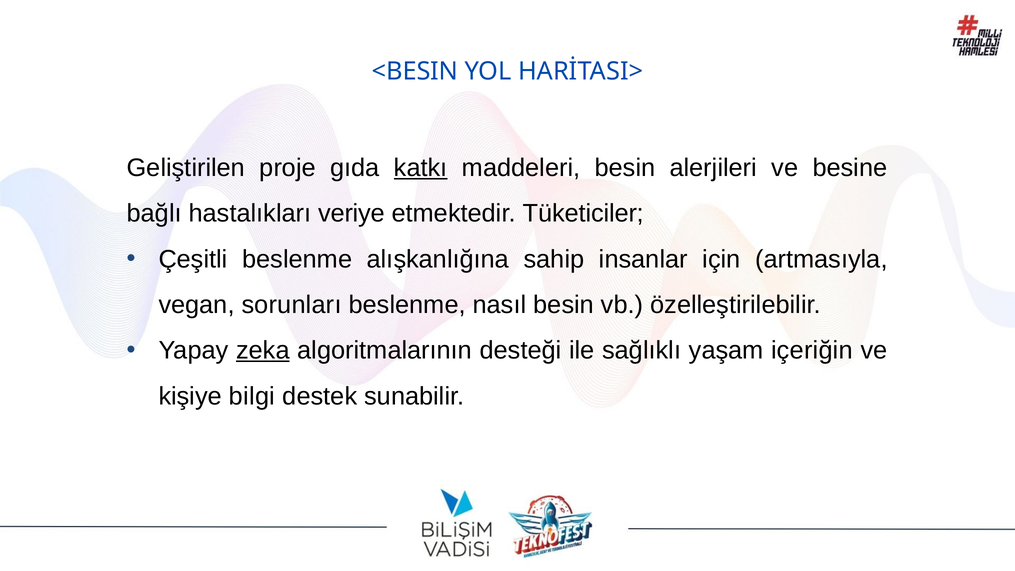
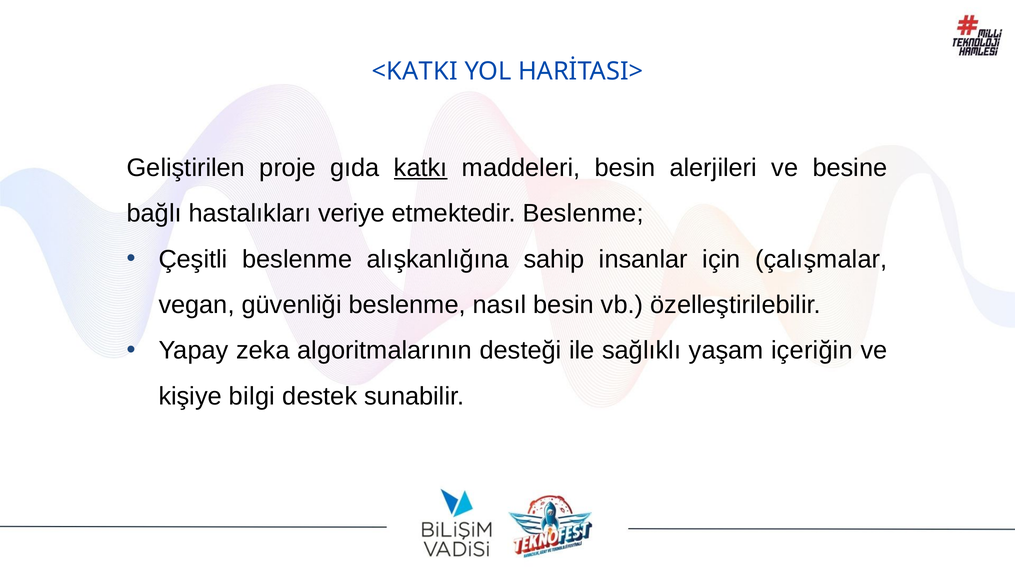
<BESIN: <BESIN -> <KATKI (415, 71)
etmektedir Tüketiciler: Tüketiciler -> Beslenme (583, 214)
artmasıyla: artmasıyla -> çalışmalar (821, 259)
sorunları: sorunları -> güvenliği (292, 305)
zeka underline: present -> none (263, 351)
